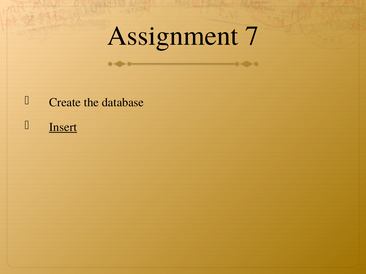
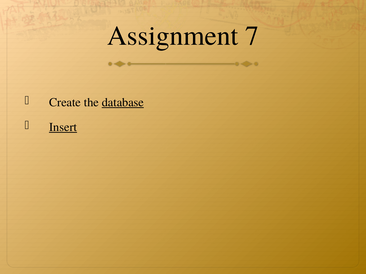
database underline: none -> present (123, 103)
